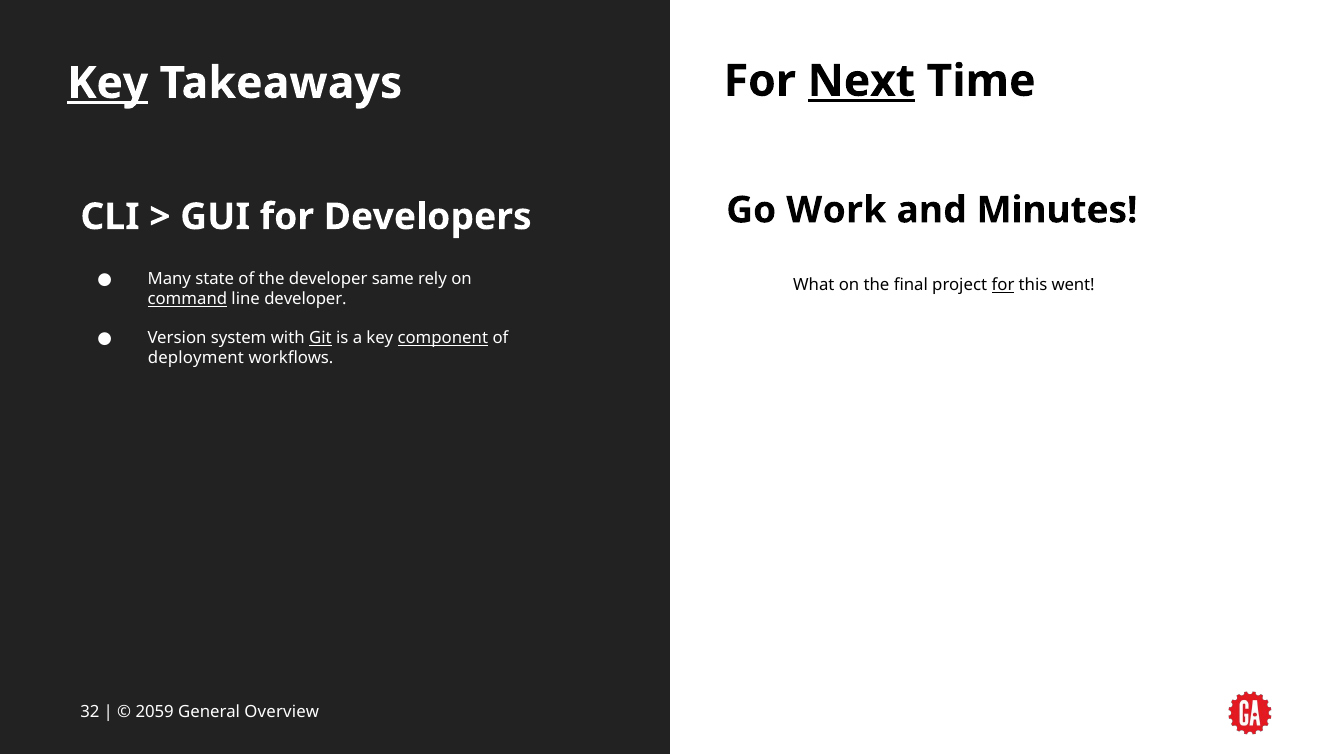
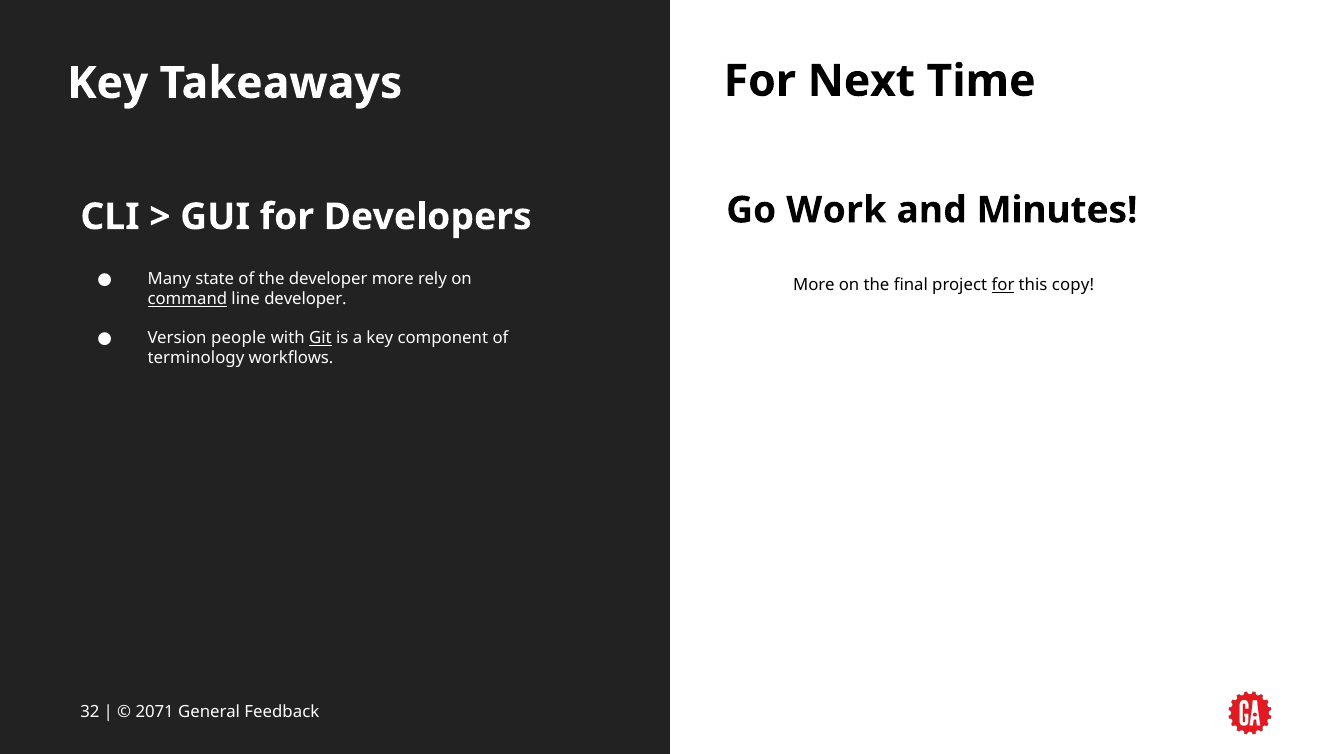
Next underline: present -> none (861, 81)
Key underline: present -> none (108, 83)
developer same: same -> more (393, 279)
What: What -> More (814, 285)
went: went -> copy (1073, 285)
system: system -> people (239, 338)
component underline: present -> none (443, 338)
deployment: deployment -> terminology (196, 358)
2059: 2059 -> 2071 (155, 712)
Overview: Overview -> Feedback (282, 712)
